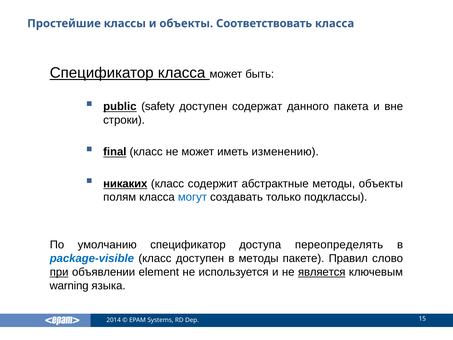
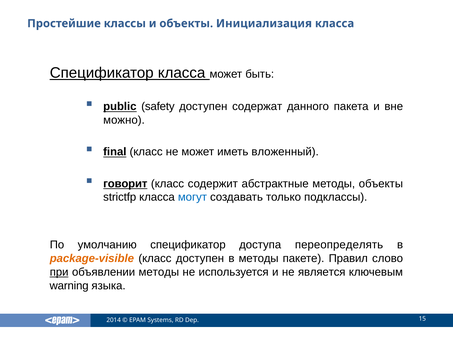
Соответствовать: Соответствовать -> Инициализация (264, 23)
строки: строки -> можно (124, 120)
изменению: изменению -> вложенный (285, 152)
никаких: никаких -> говорит (125, 183)
полям: полям -> strictfp (120, 197)
package-visible colour: blue -> orange (92, 258)
объявлении element: element -> методы (159, 272)
является underline: present -> none (322, 272)
